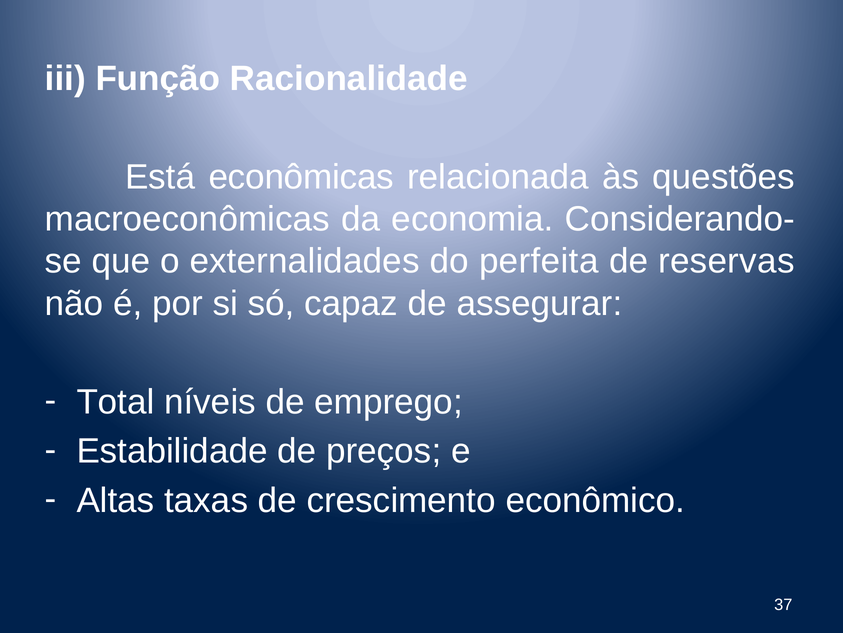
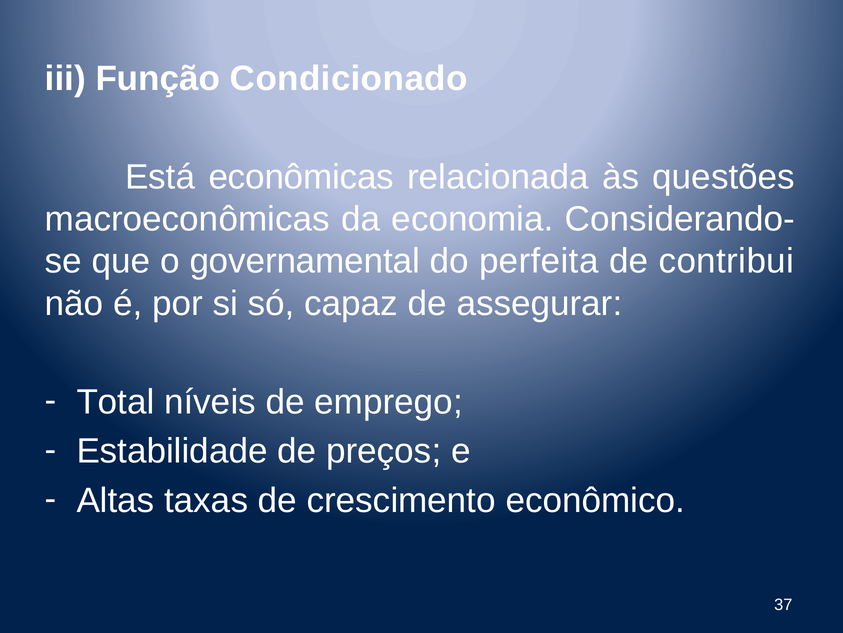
Racionalidade: Racionalidade -> Condicionado (349, 78)
externalidades: externalidades -> governamental (305, 261)
reservas: reservas -> contribui (726, 261)
